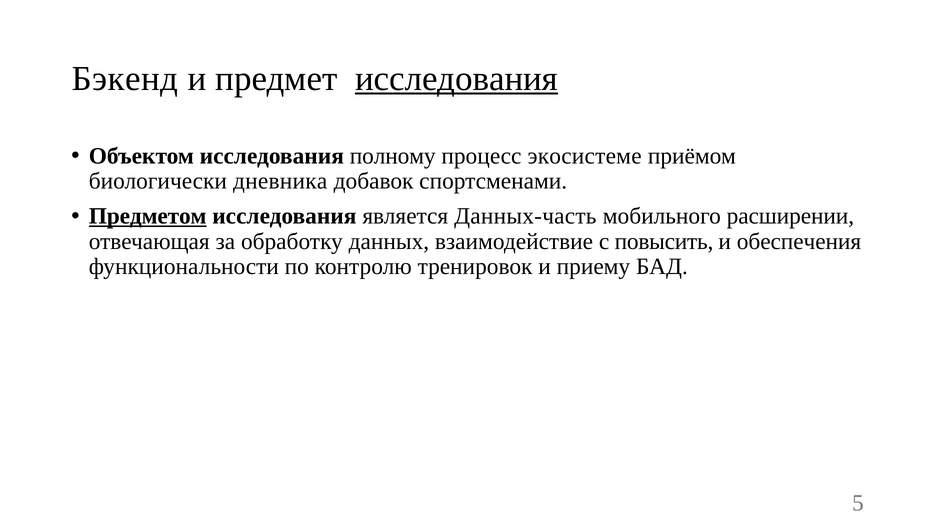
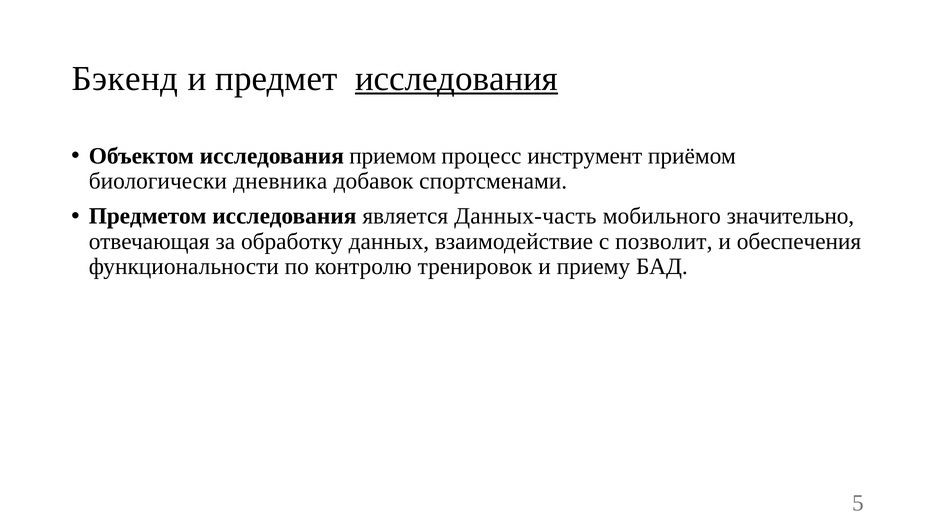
полному: полному -> приемом (393, 156)
экосистеме: экосистеме -> инструмент (585, 156)
Предметом underline: present -> none (148, 216)
расширении: расширении -> значительно (790, 216)
повысить: повысить -> позволит (664, 241)
